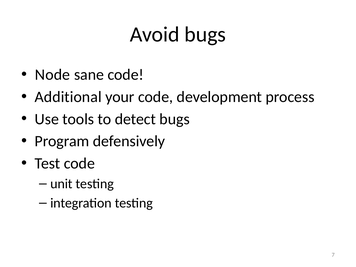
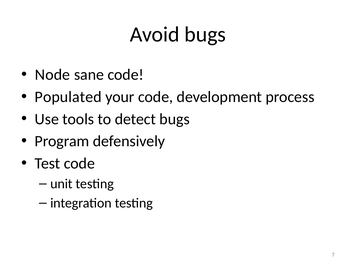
Additional: Additional -> Populated (68, 97)
